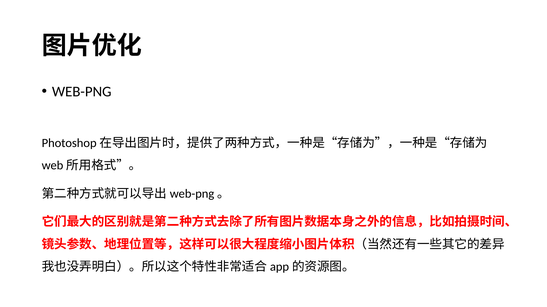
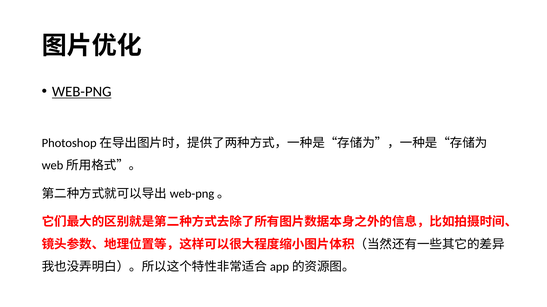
WEB-PNG underline: none -> present (82, 92)
